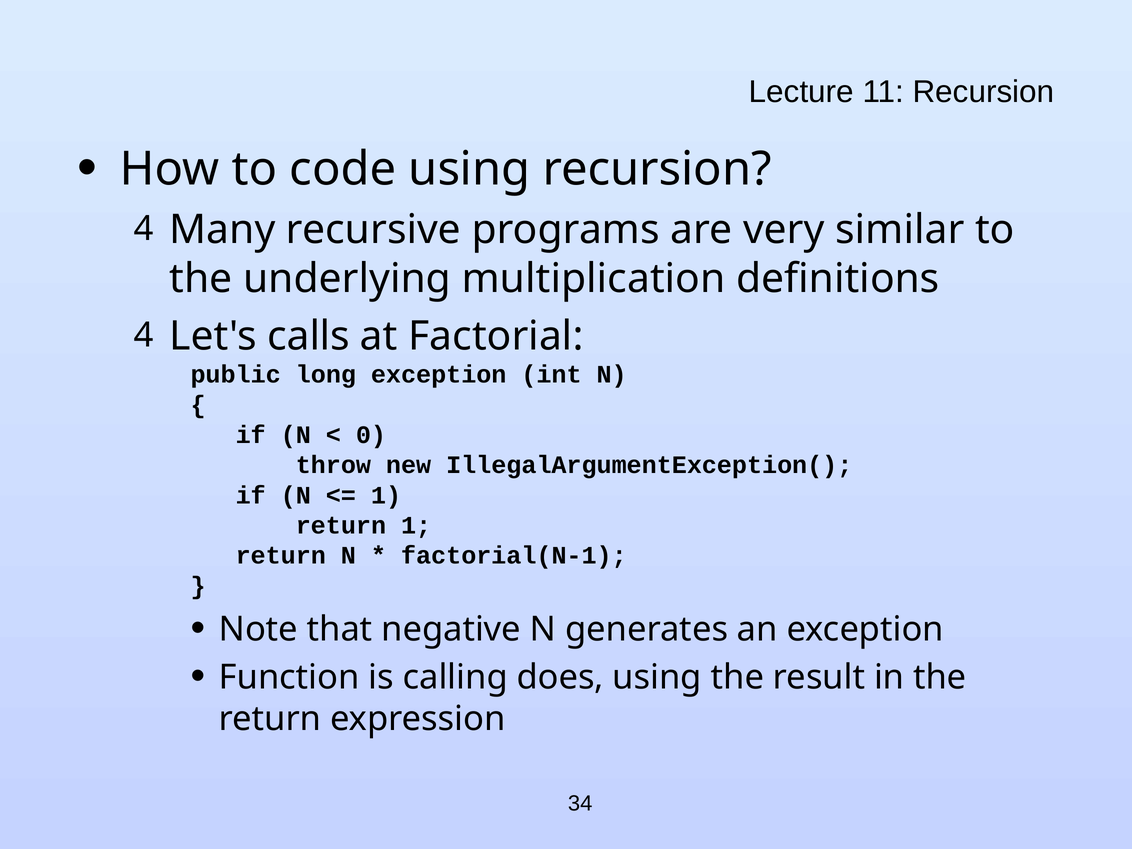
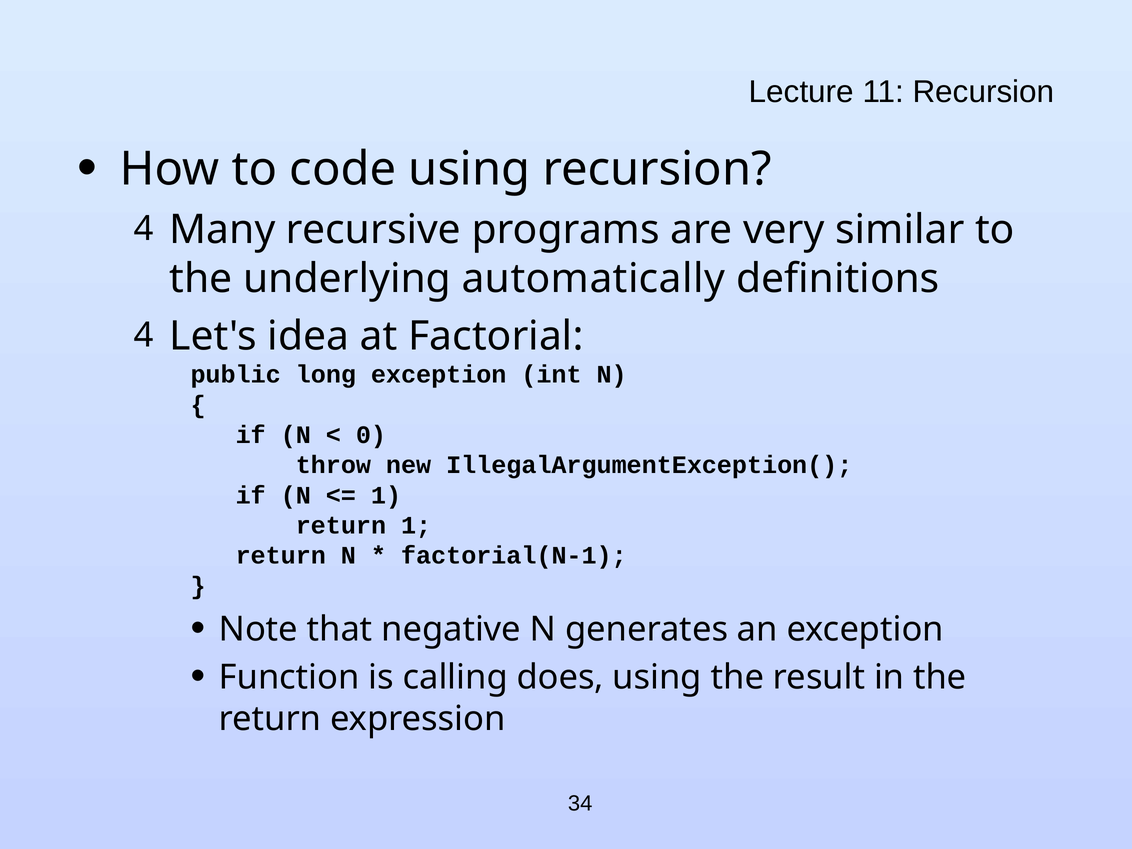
multiplication: multiplication -> automatically (593, 279)
calls: calls -> idea (308, 336)
